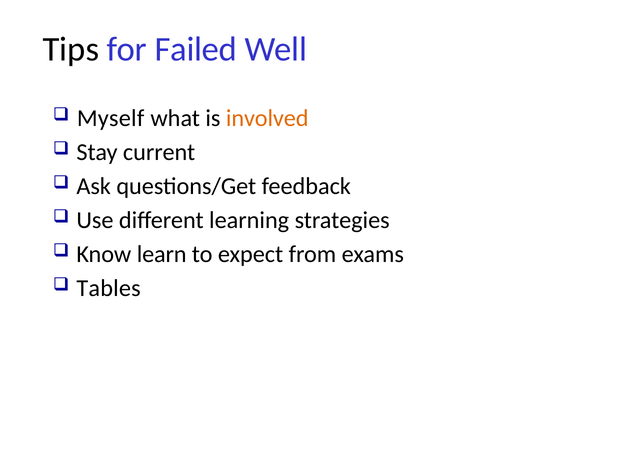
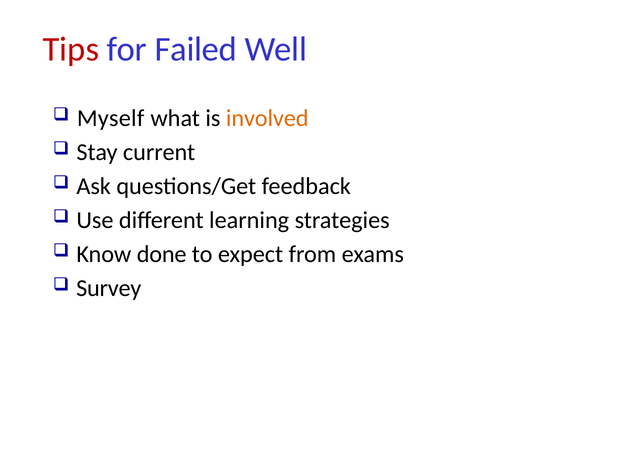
Tips colour: black -> red (71, 49)
learn: learn -> done (162, 254)
Tables: Tables -> Survey (109, 288)
